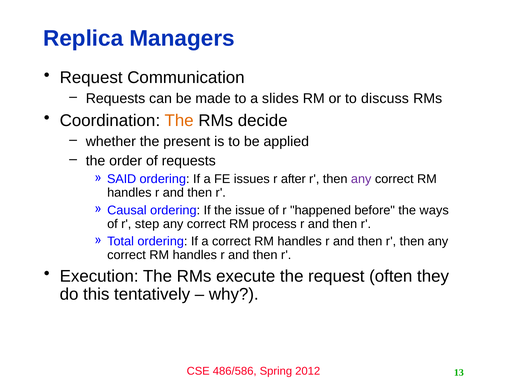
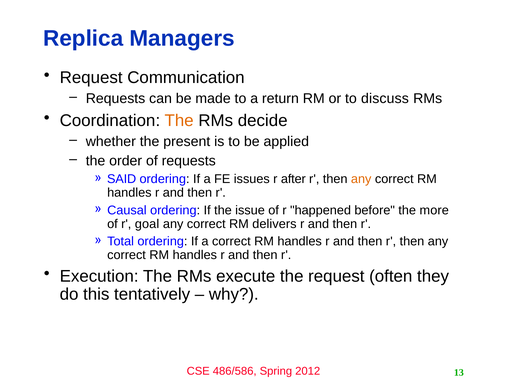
slides: slides -> return (280, 99)
any colour: purple -> orange (361, 179)
ways: ways -> more (434, 210)
step: step -> goal (147, 224)
process: process -> delivers (274, 224)
